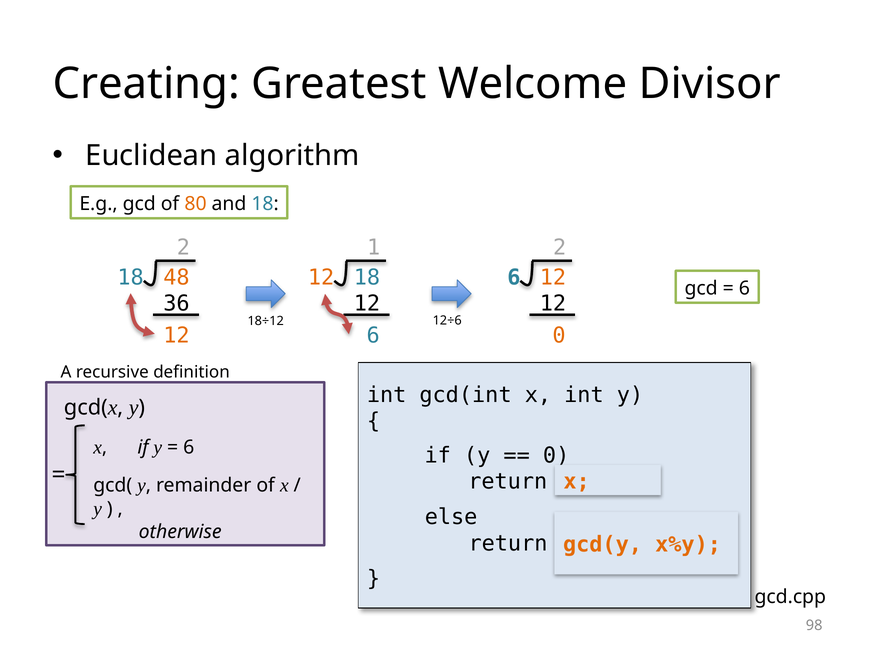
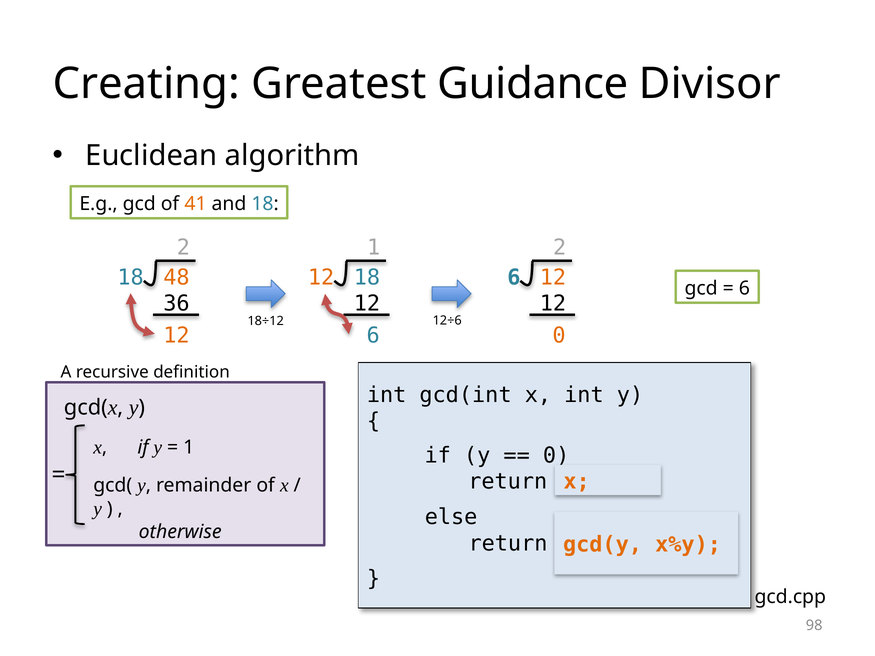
Welcome: Welcome -> Guidance (533, 84)
80: 80 -> 41 (196, 204)
6: 6 -> 1 (189, 447)
